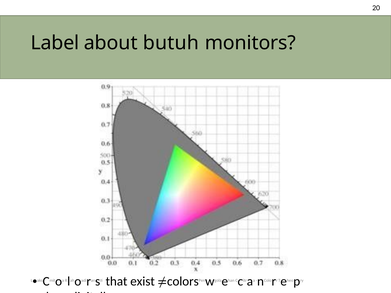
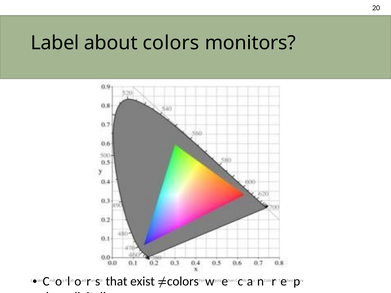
about butuh: butuh -> colors (171, 43)
